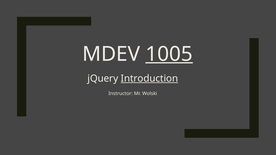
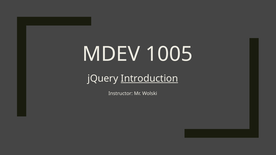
1005 underline: present -> none (169, 54)
